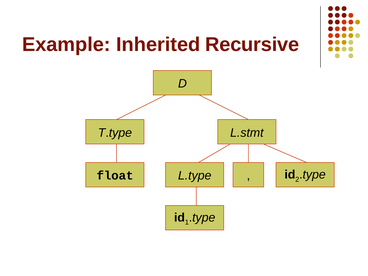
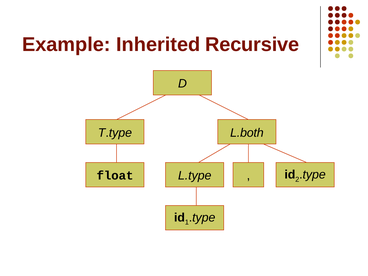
L.stmt: L.stmt -> L.both (247, 133)
